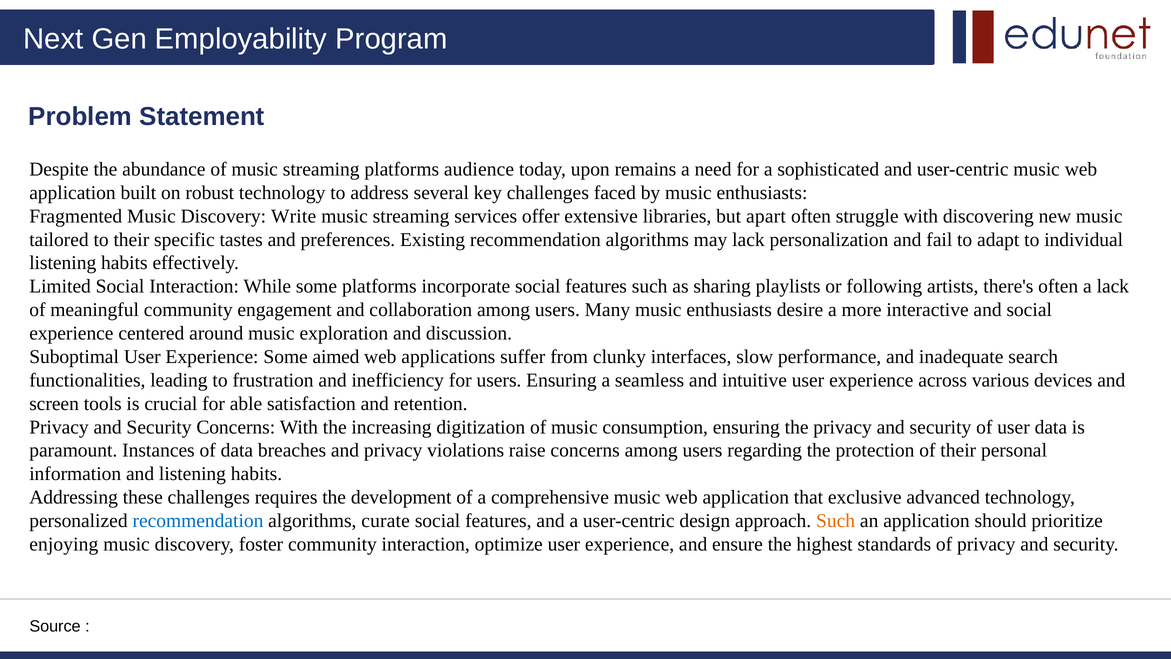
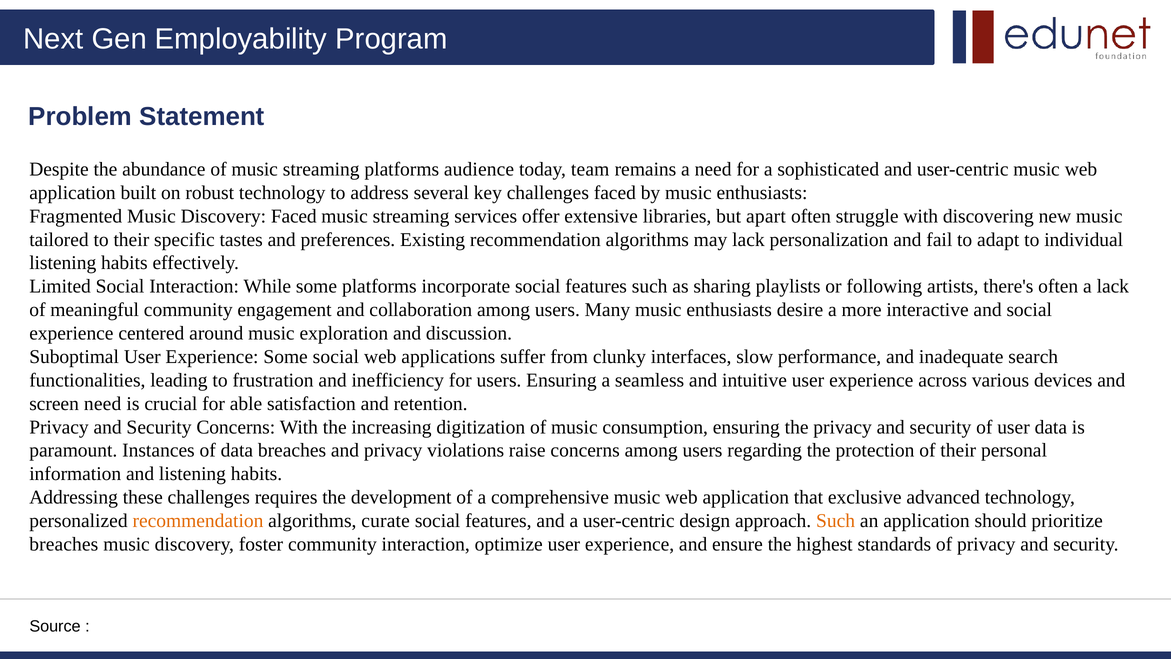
upon: upon -> team (590, 169)
Discovery Write: Write -> Faced (294, 216)
Some aimed: aimed -> social (336, 357)
screen tools: tools -> need (103, 403)
recommendation colour: blue -> orange (198, 521)
enjoying: enjoying -> breaches (64, 544)
